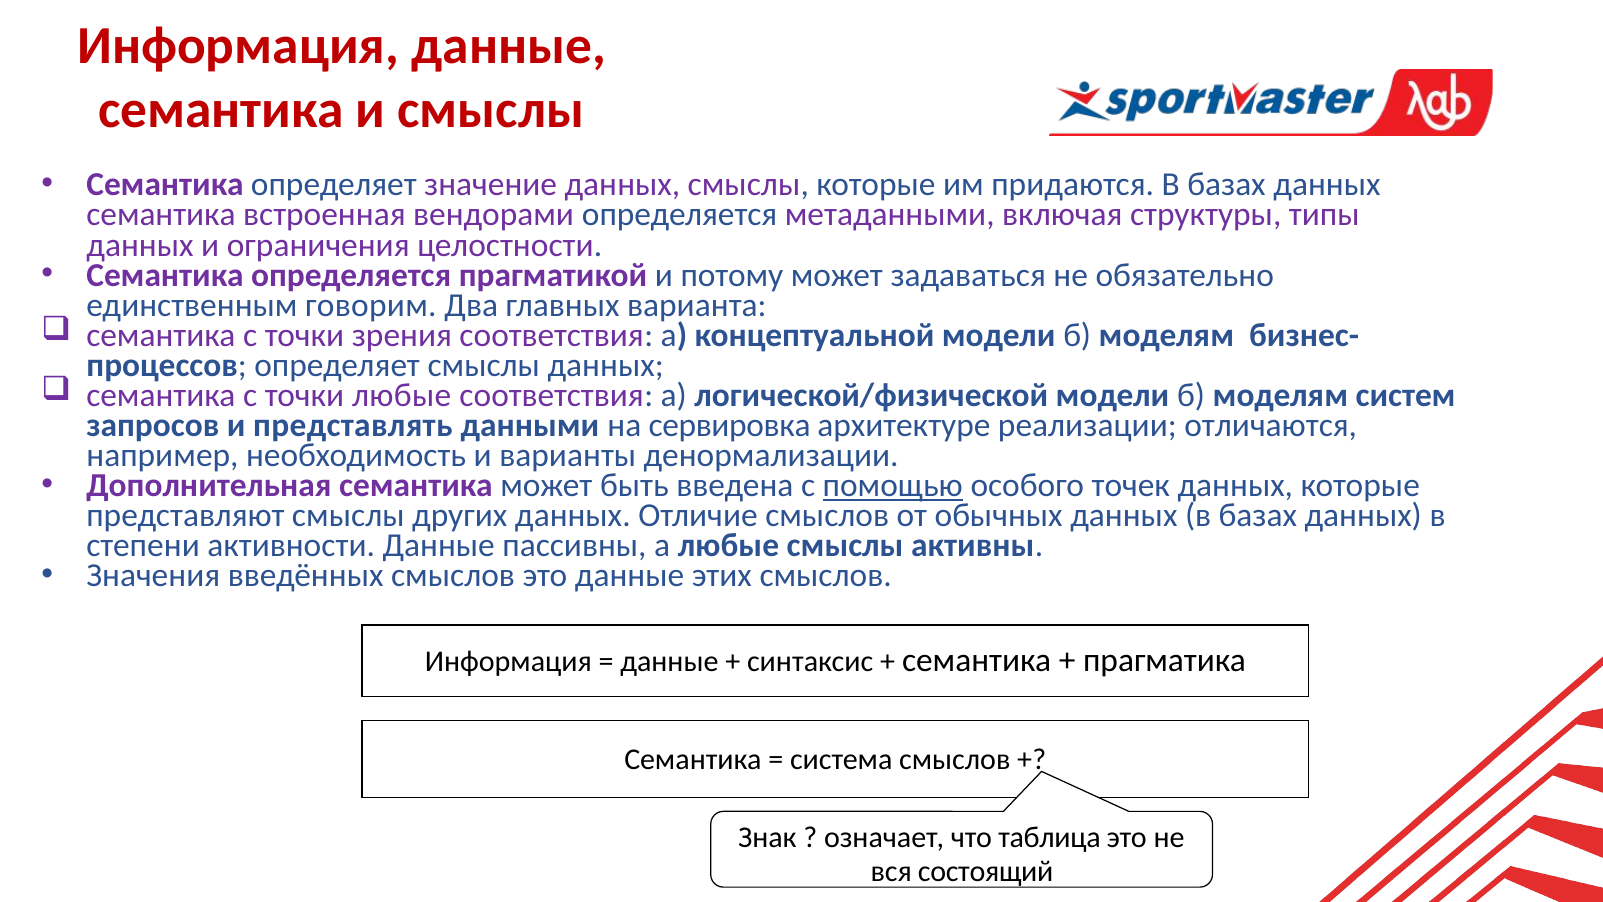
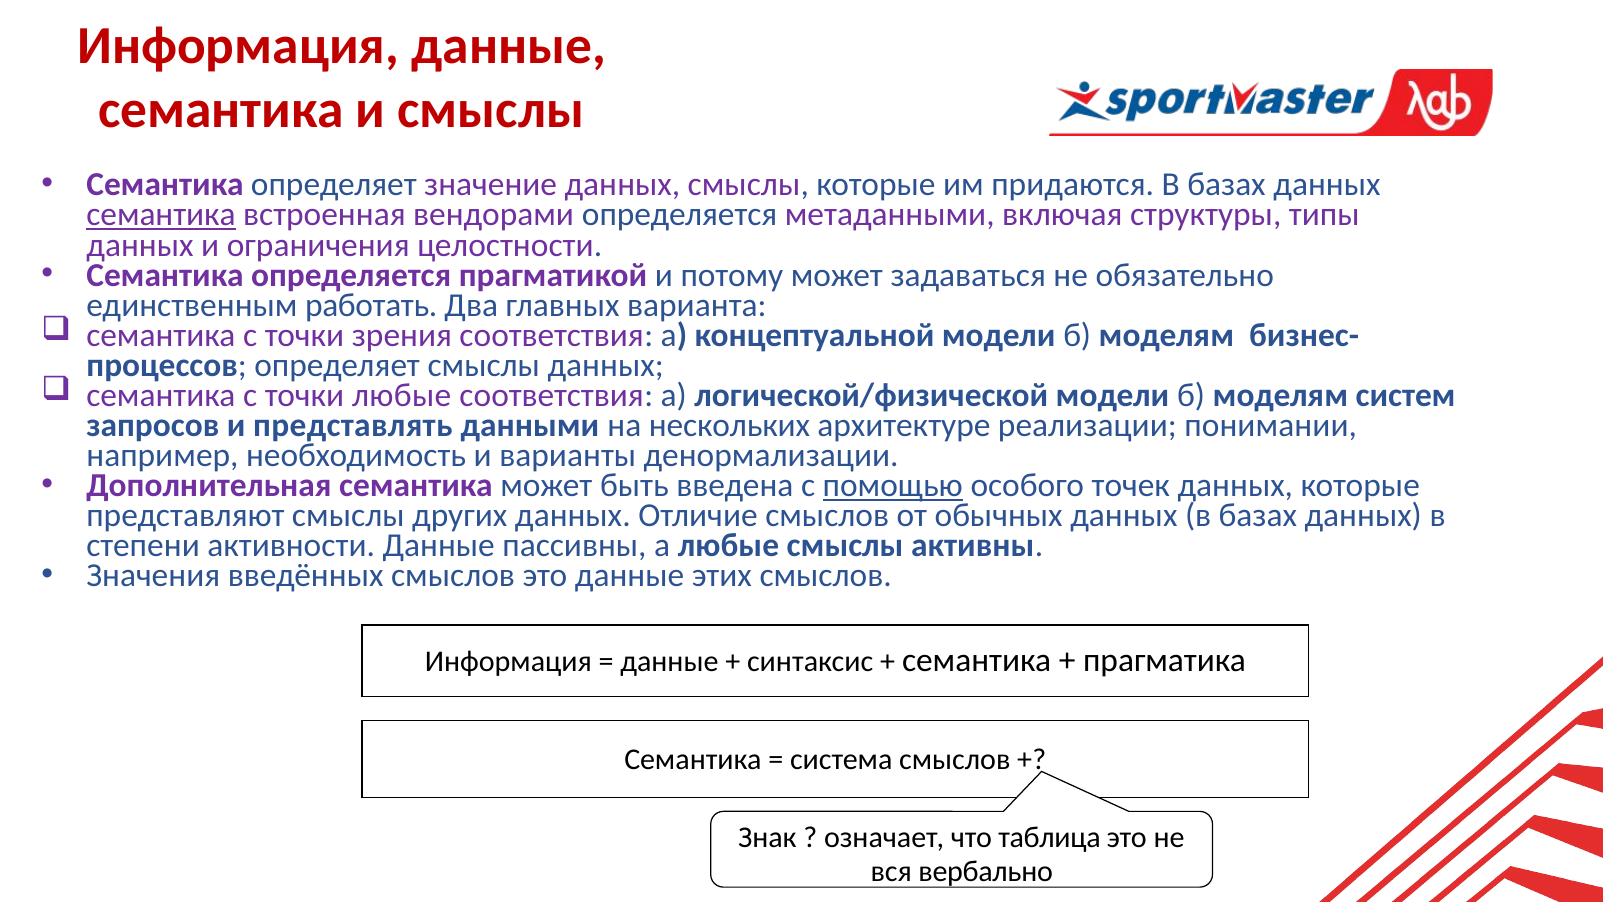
семантика underline: none -> present (161, 215)
говорим: говорим -> работать (371, 305)
сервировка: сервировка -> нескольких (729, 425)
отличаются: отличаются -> понимании (1271, 425)
состоящий: состоящий -> вербально (986, 871)
